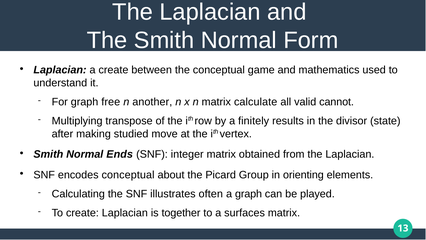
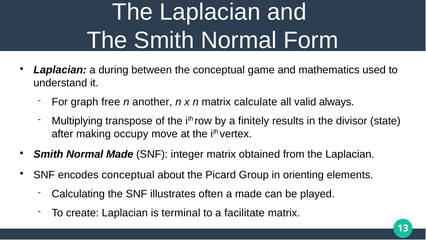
a create: create -> during (113, 70)
cannot: cannot -> always (337, 102)
studied: studied -> occupy (131, 134)
Normal Ends: Ends -> Made (120, 154)
a graph: graph -> made (248, 194)
together: together -> terminal (181, 213)
surfaces: surfaces -> facilitate (245, 213)
